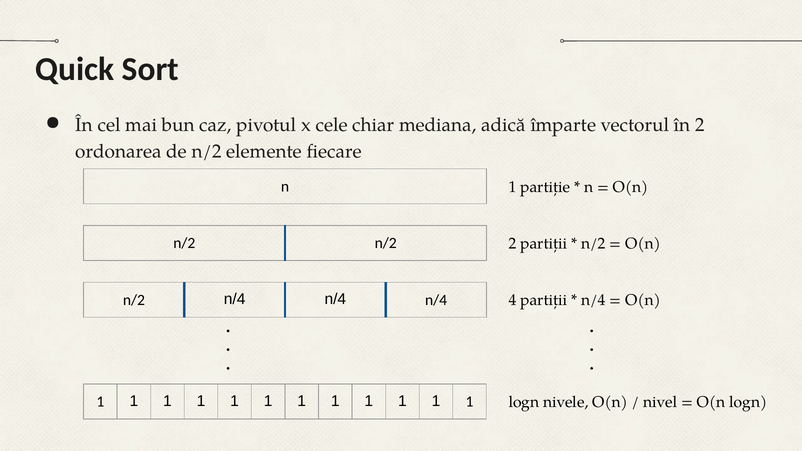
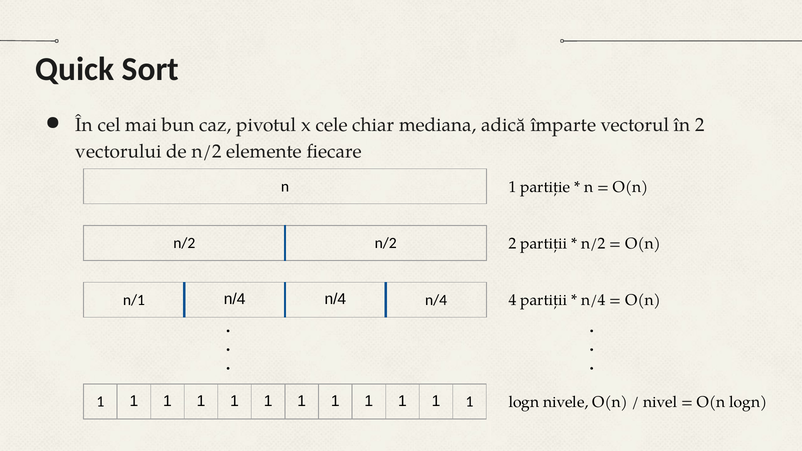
ordonarea: ordonarea -> vectorului (119, 151)
n/2: n/2 -> n/1 (134, 300)
